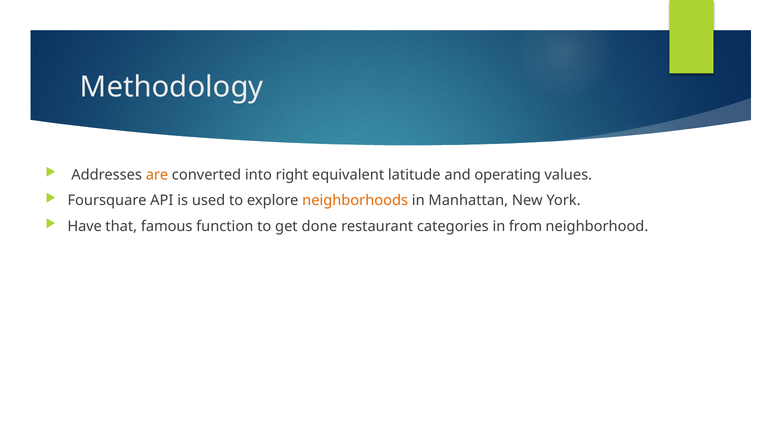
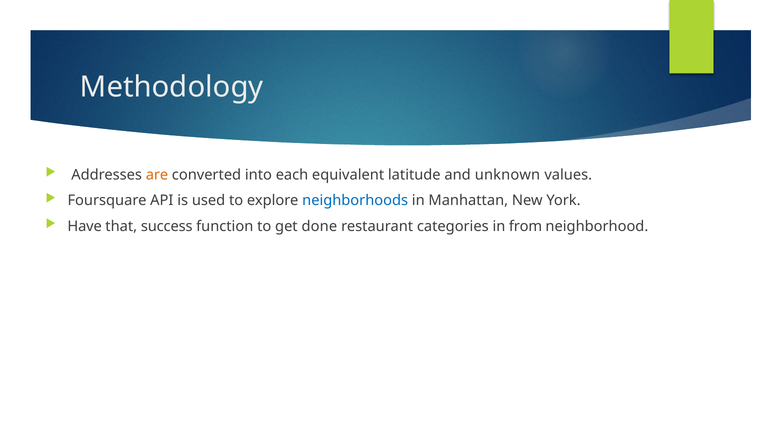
right: right -> each (292, 175)
operating: operating -> unknown (507, 175)
neighborhoods colour: orange -> blue (355, 200)
famous: famous -> success (167, 226)
